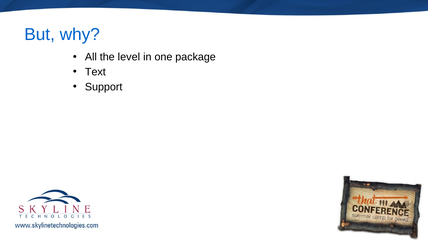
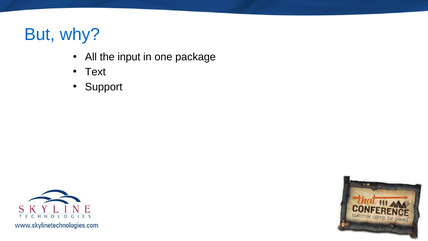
level: level -> input (129, 57)
